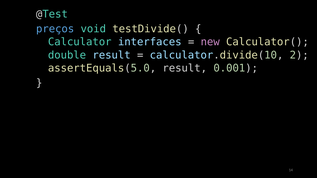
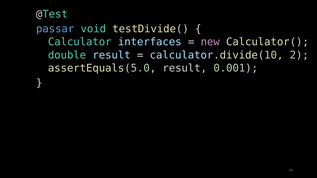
preços: preços -> passar (55, 29)
